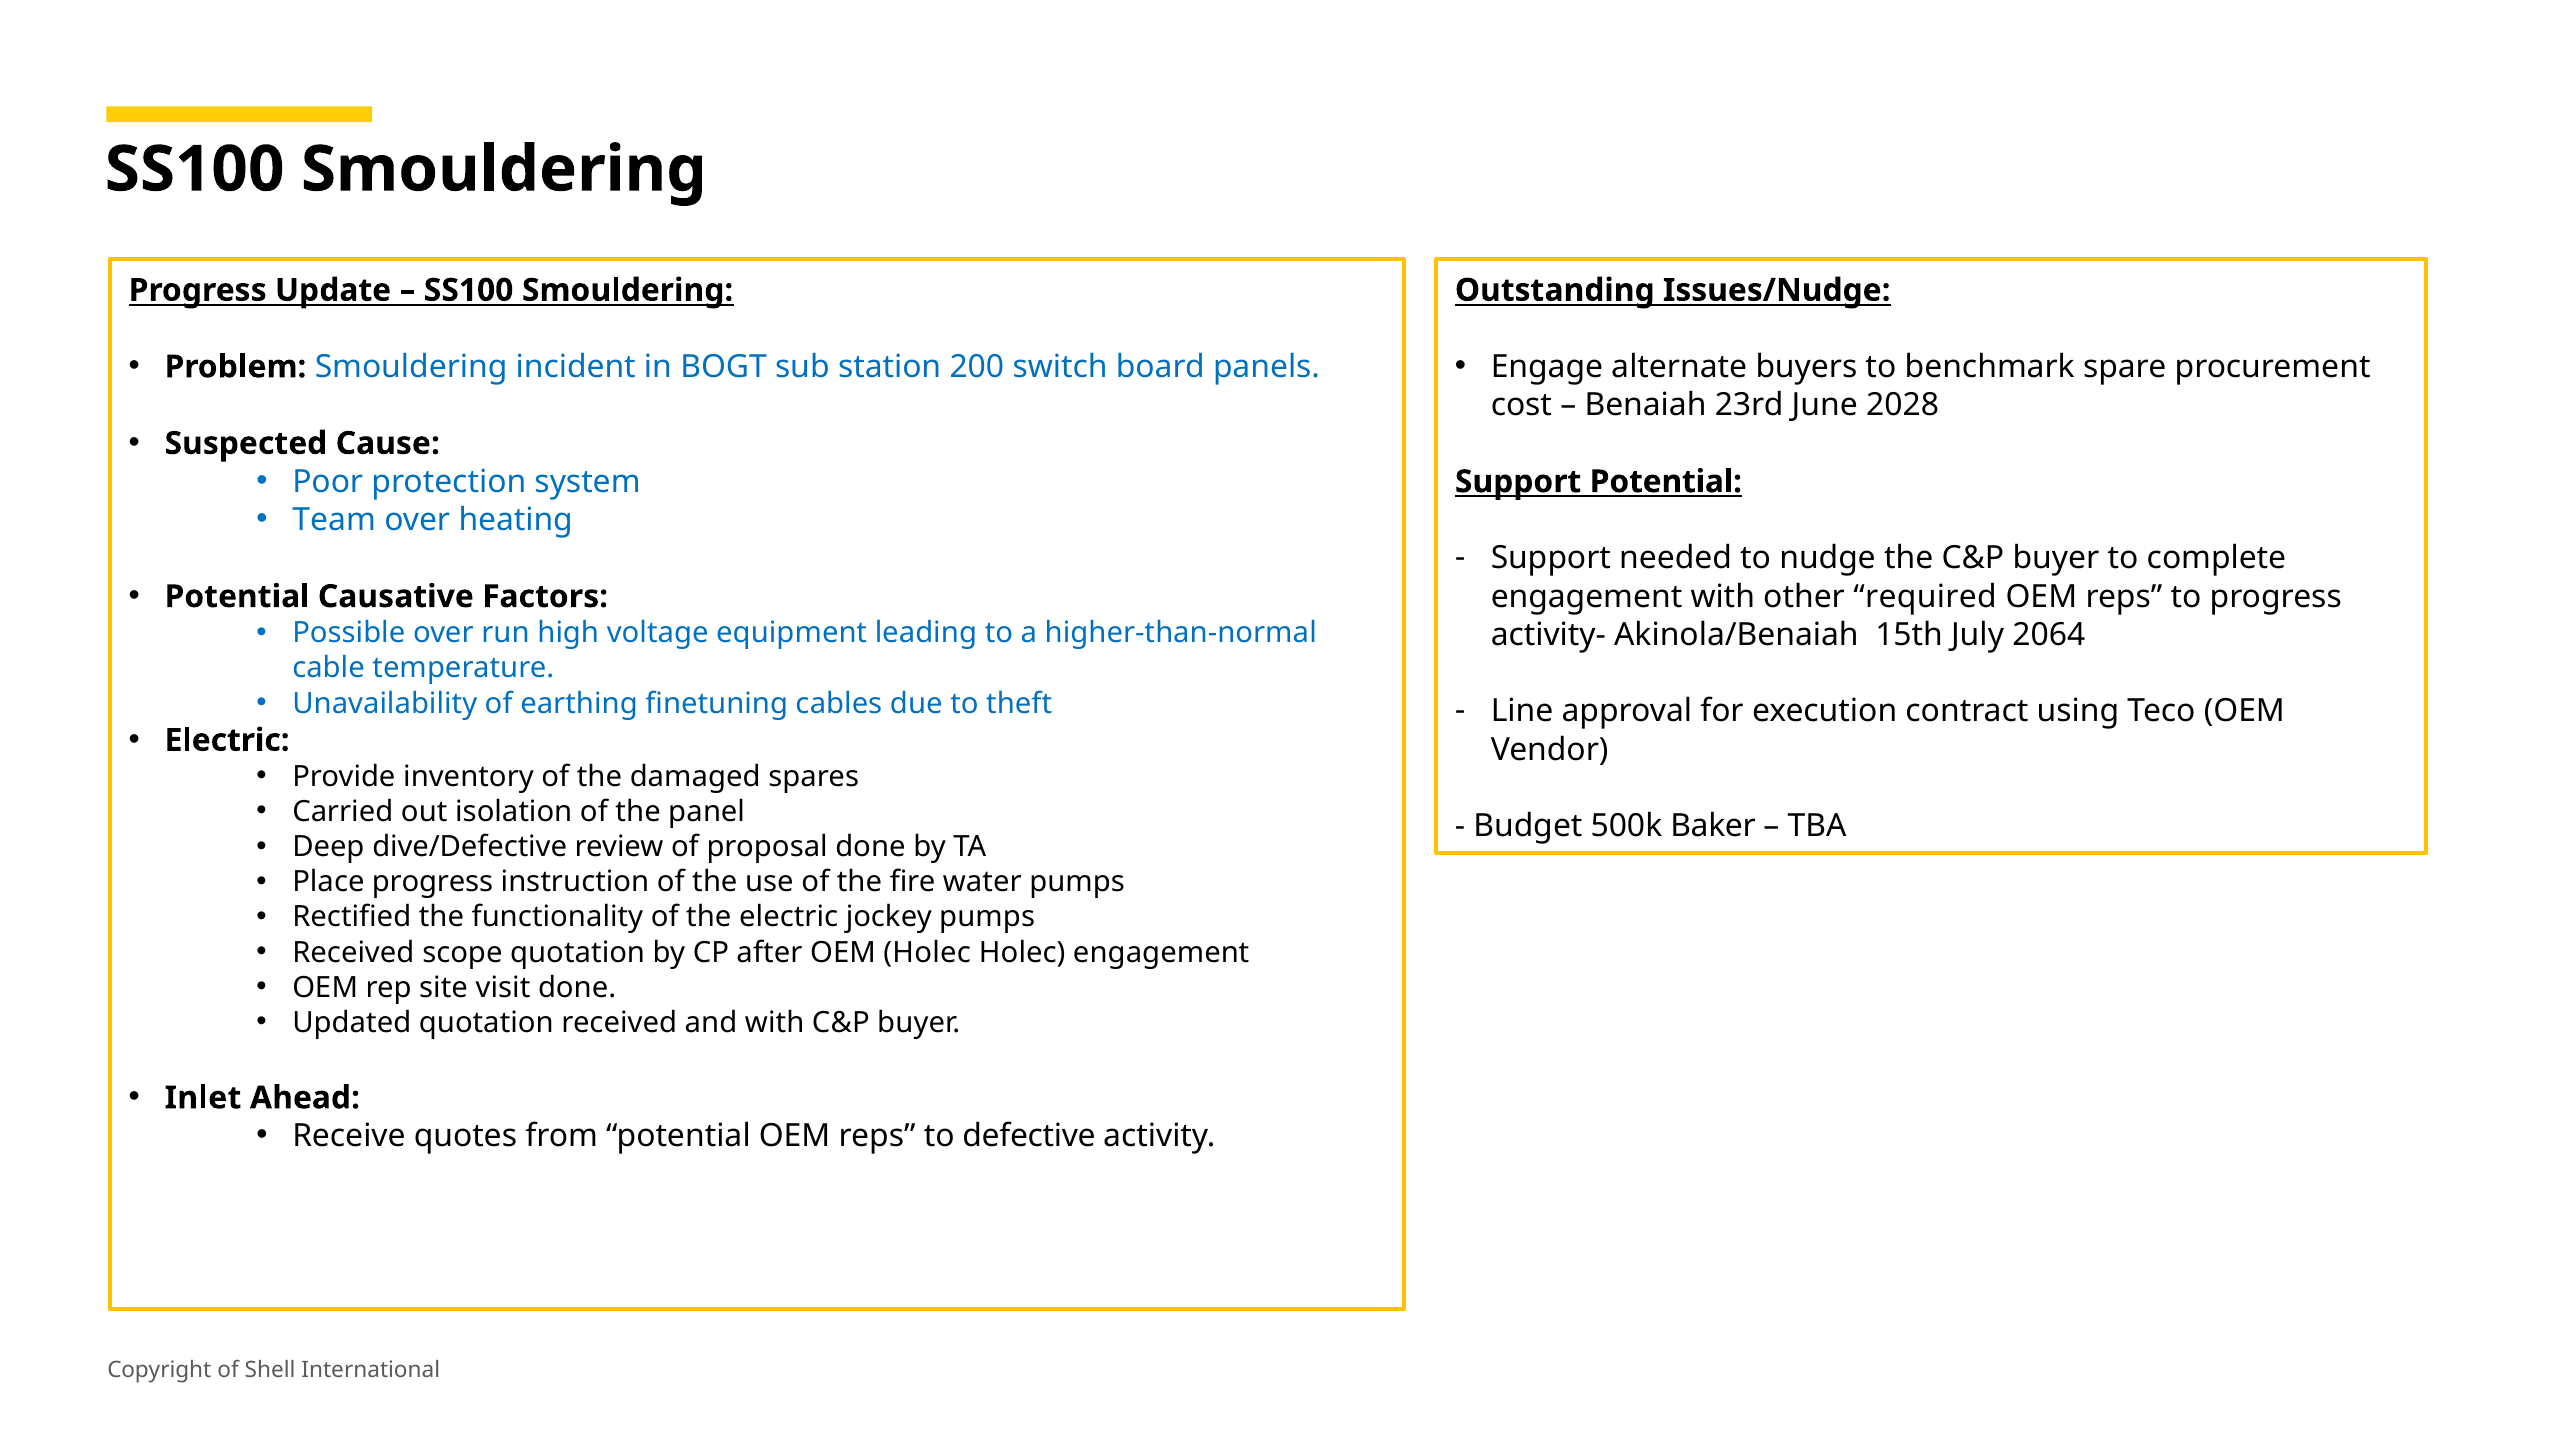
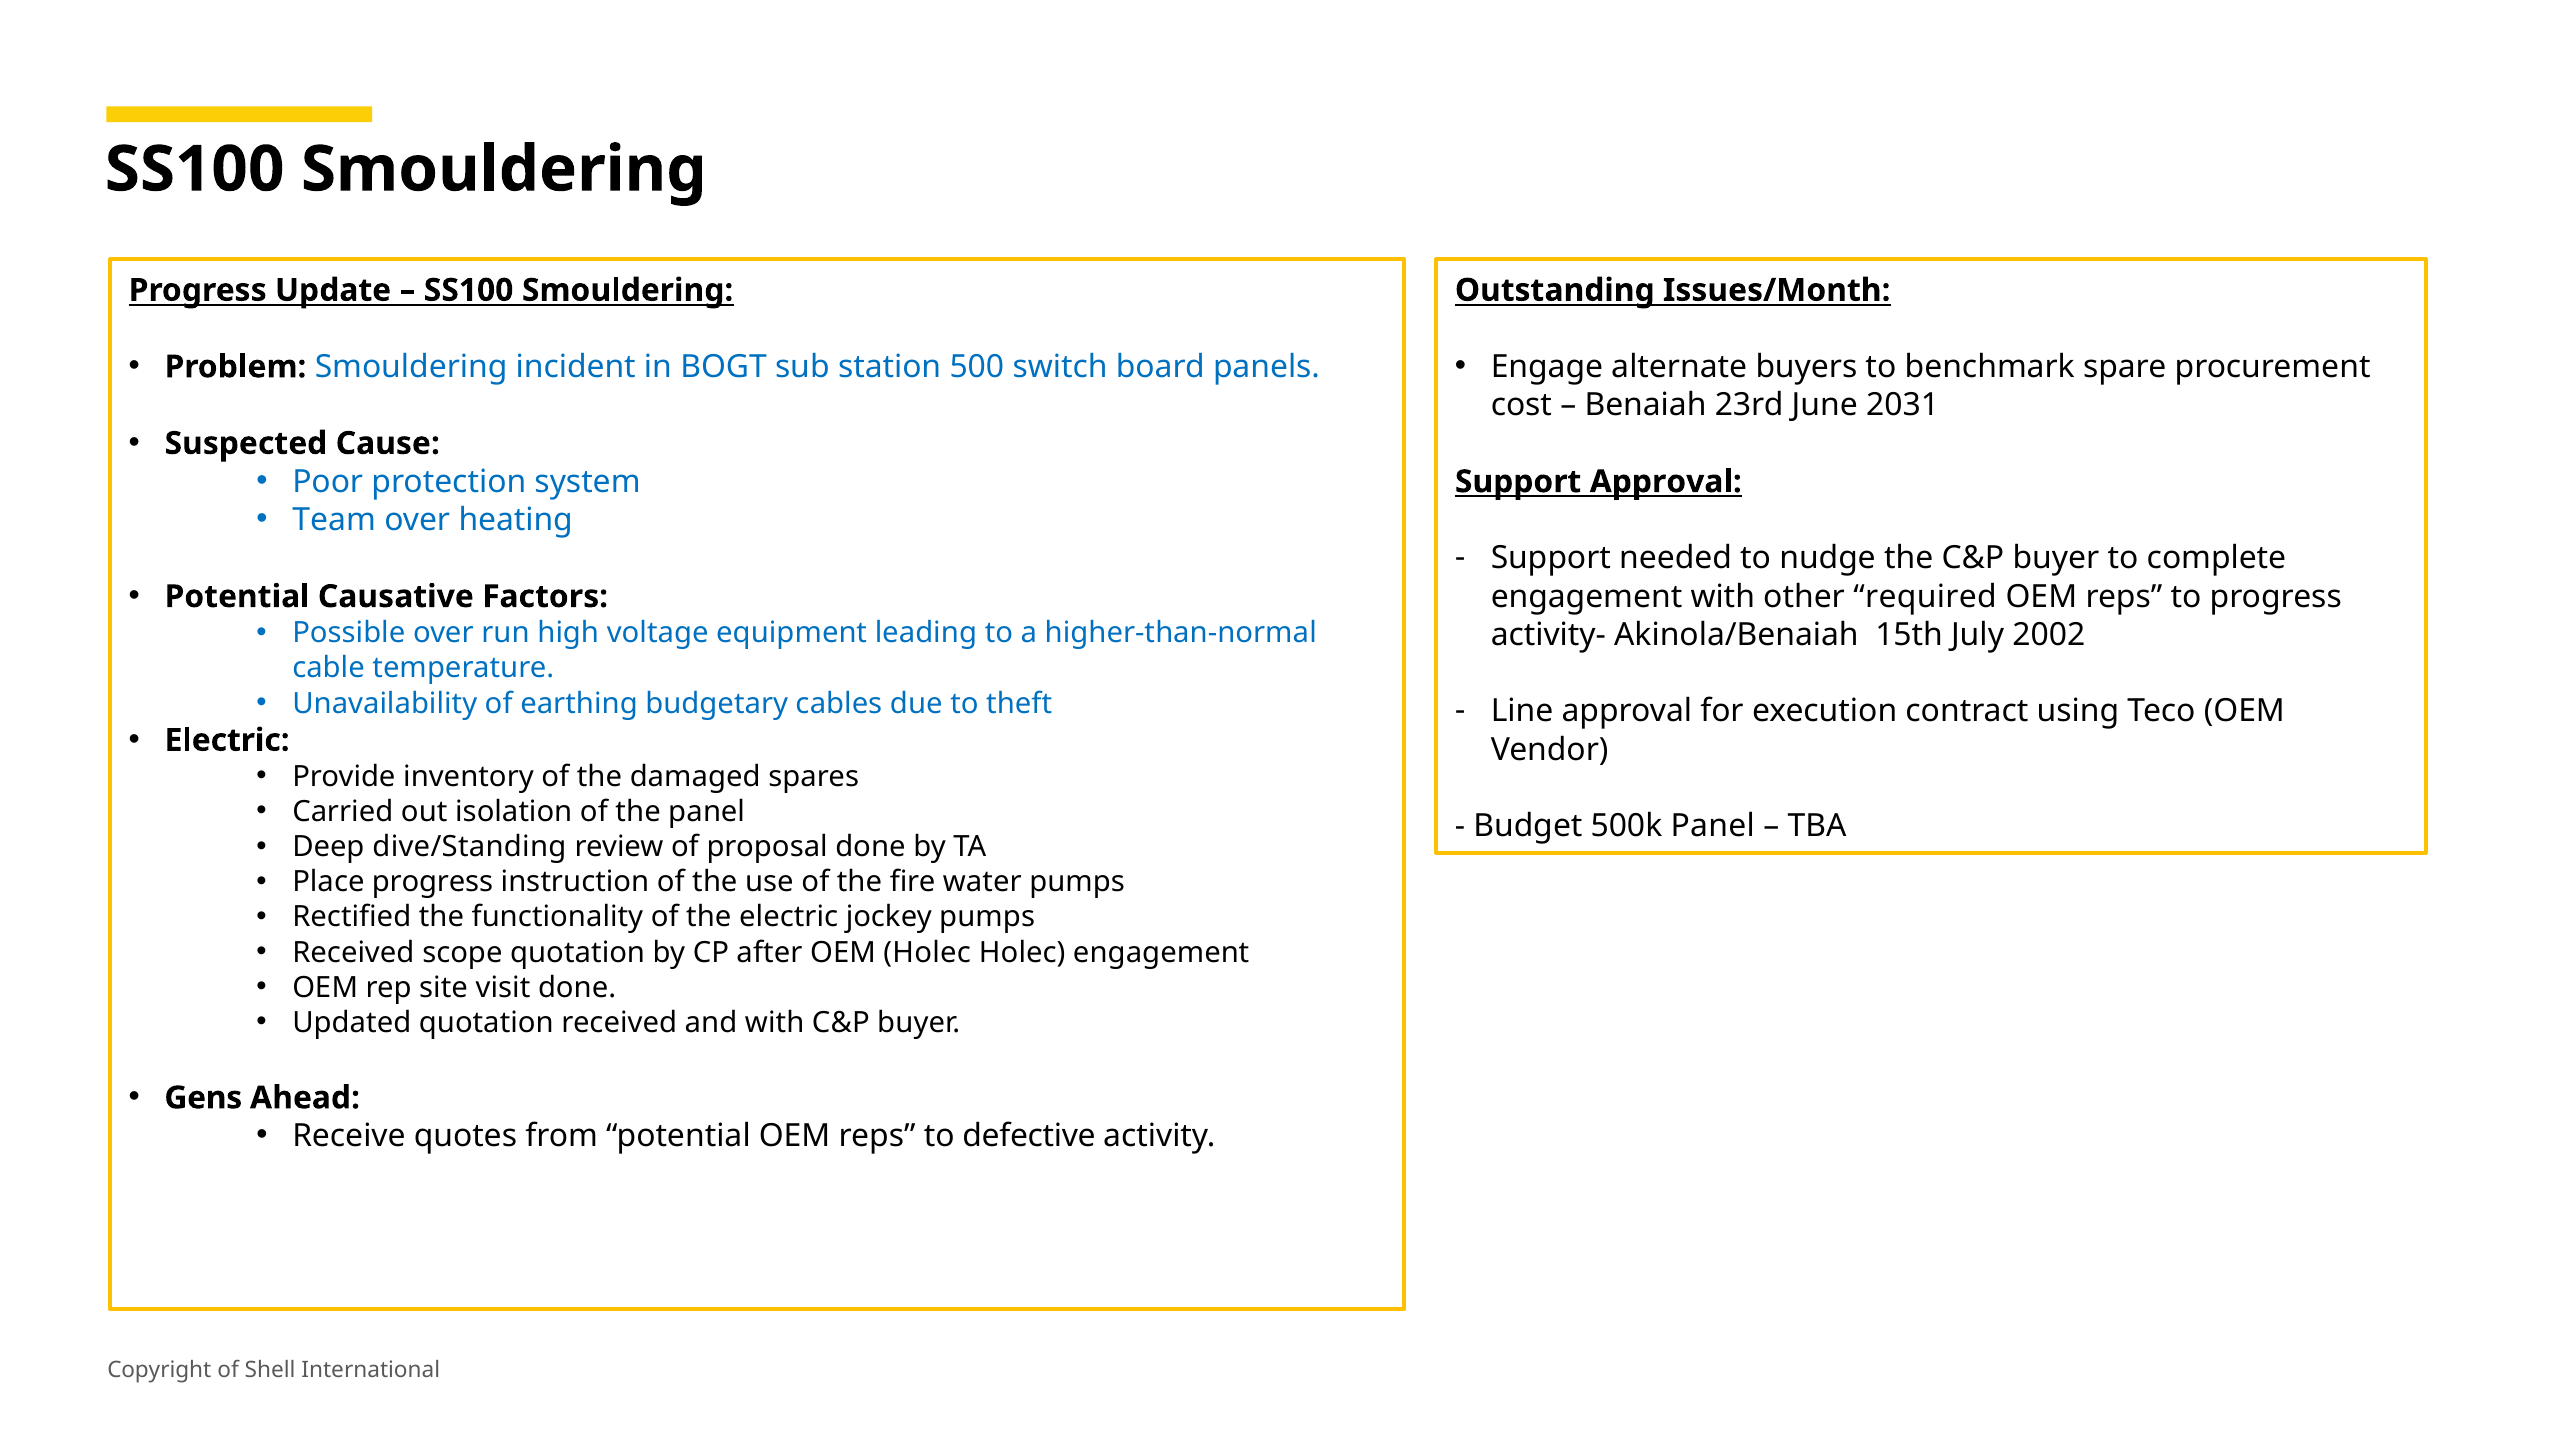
Issues/Nudge: Issues/Nudge -> Issues/Month (1777, 290)
200: 200 -> 500 (977, 367)
2028: 2028 -> 2031 (1903, 405)
Support Potential: Potential -> Approval (1666, 482)
2064: 2064 -> 2002 (2049, 635)
finetuning: finetuning -> budgetary (717, 703)
500k Baker: Baker -> Panel (1713, 826)
dive/Defective: dive/Defective -> dive/Standing (469, 847)
Inlet: Inlet -> Gens (203, 1098)
